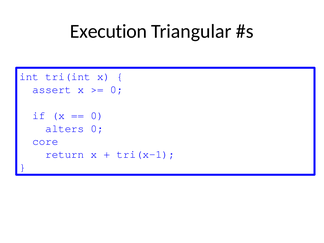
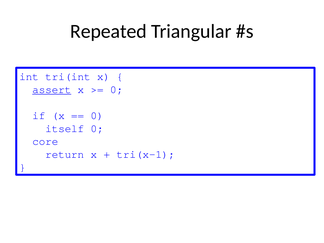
Execution: Execution -> Repeated (108, 31)
assert underline: none -> present (52, 90)
alters: alters -> itself (65, 128)
